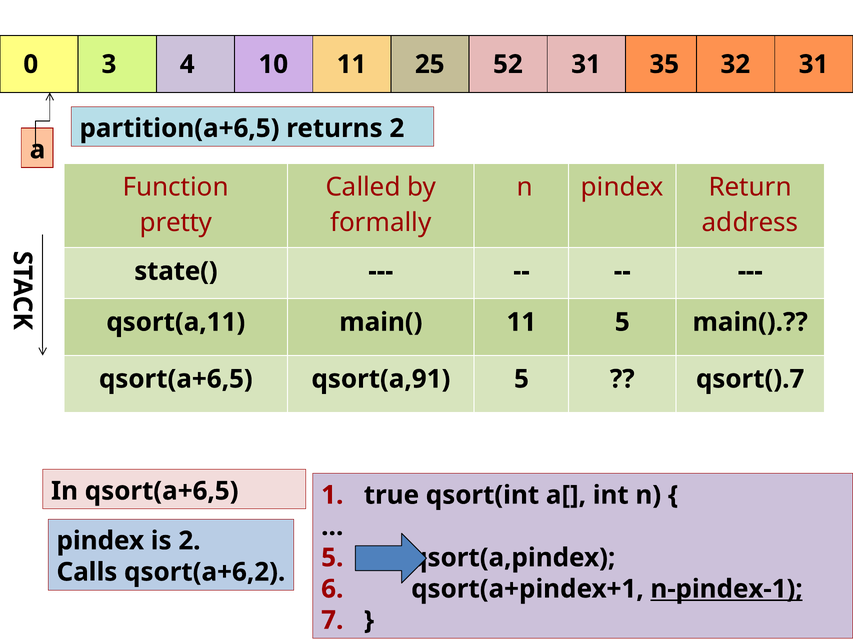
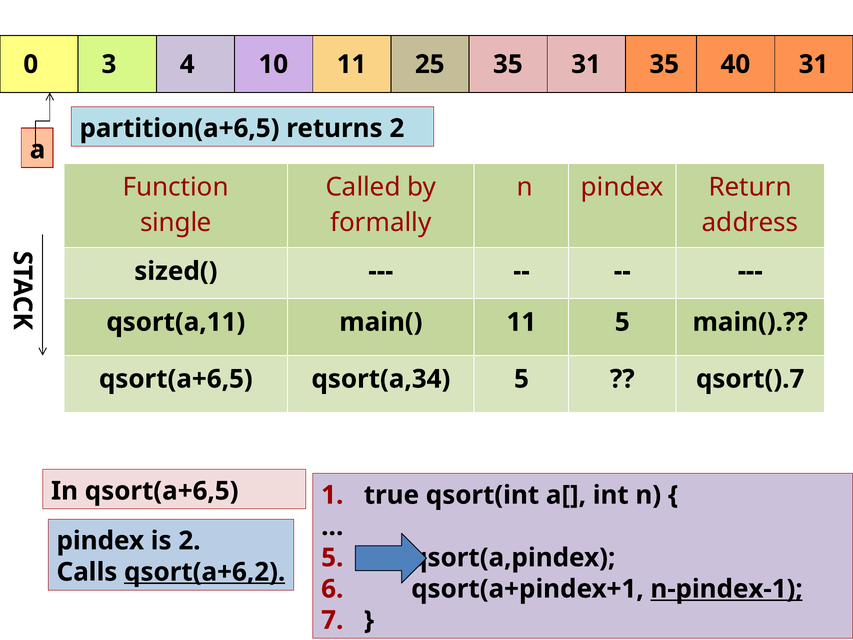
0 52: 52 -> 35 (508, 64)
32: 32 -> 40 (735, 64)
pretty: pretty -> single (176, 223)
state(: state( -> sized( (176, 271)
qsort(a,91: qsort(a,91 -> qsort(a,34 (381, 379)
qsort(a+6,2 underline: none -> present (205, 572)
